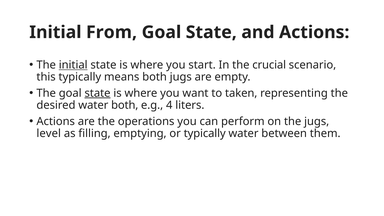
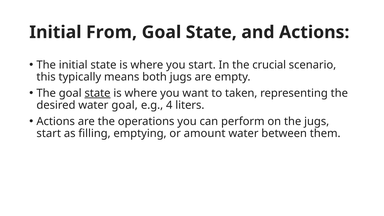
initial underline: present -> none (73, 65)
water both: both -> goal (125, 105)
level: level -> start (49, 133)
or typically: typically -> amount (205, 133)
